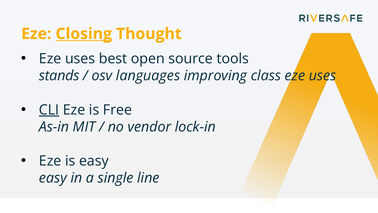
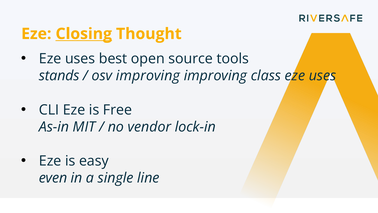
osv languages: languages -> improving (148, 76)
CLI underline: present -> none (49, 110)
easy: easy -> even (53, 178)
